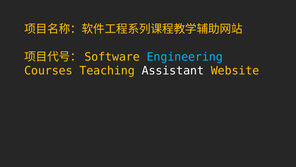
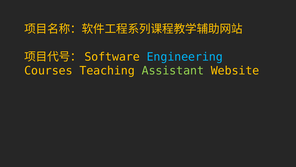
Assistant colour: white -> light green (173, 71)
